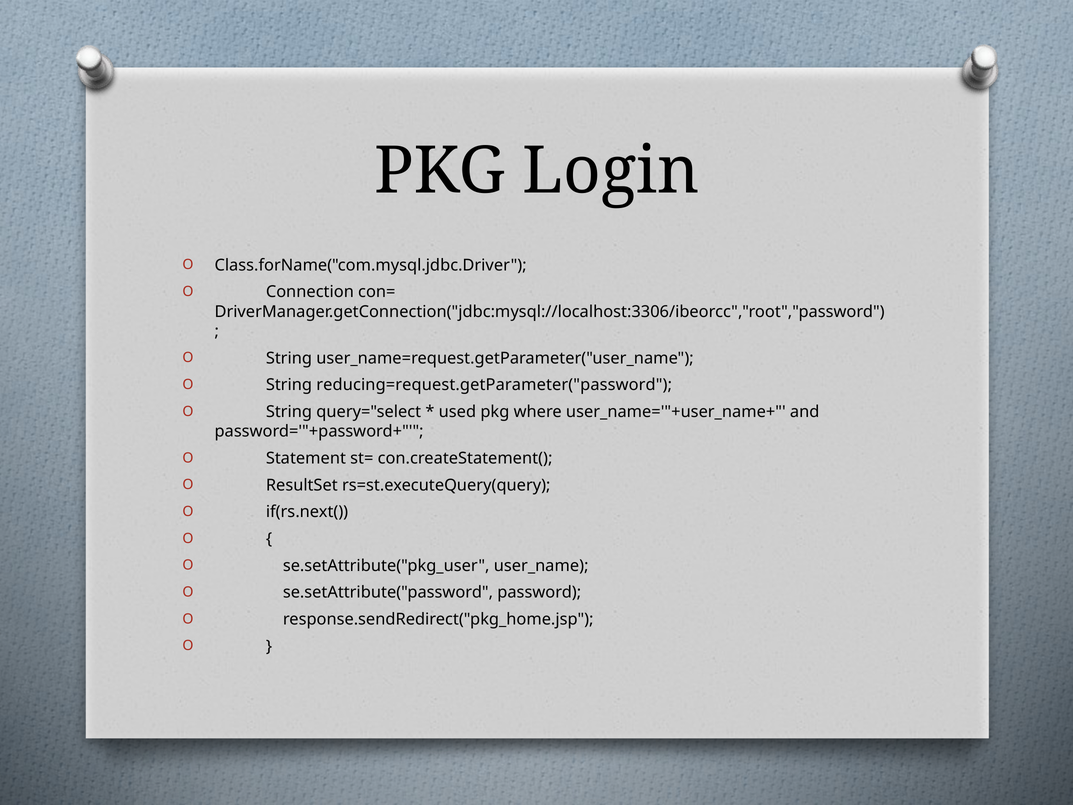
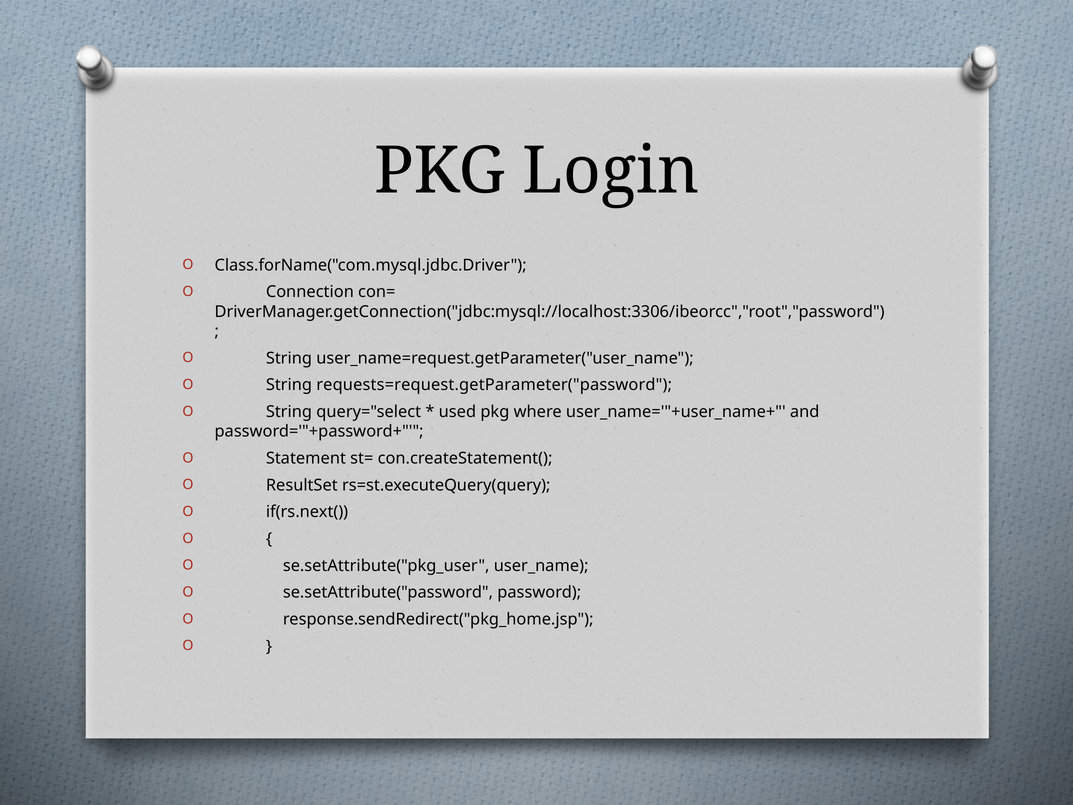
reducing=request.getParameter("password: reducing=request.getParameter("password -> requests=request.getParameter("password (494, 385)
